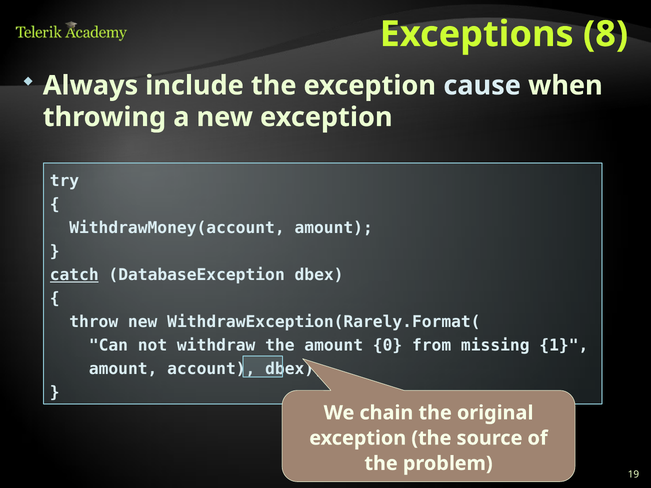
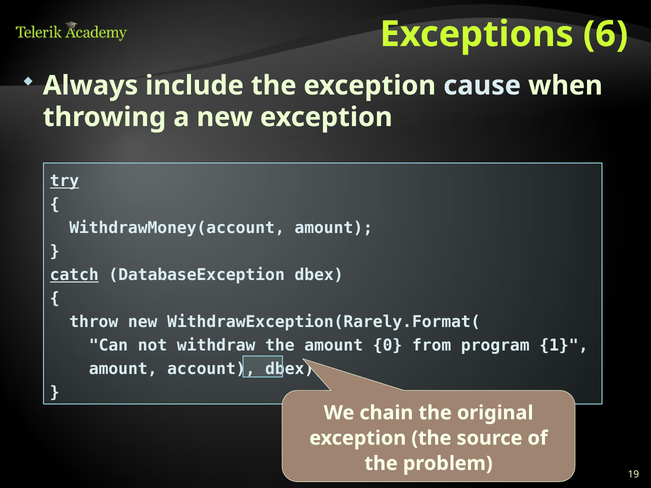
8: 8 -> 6 (606, 34)
try underline: none -> present (64, 181)
missing: missing -> program (495, 346)
